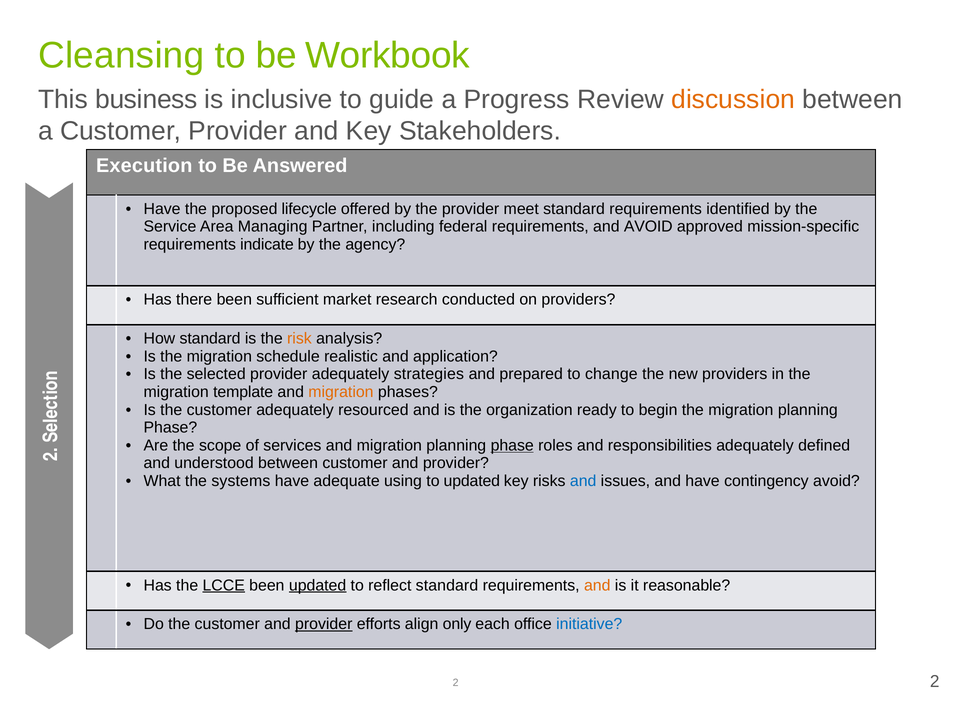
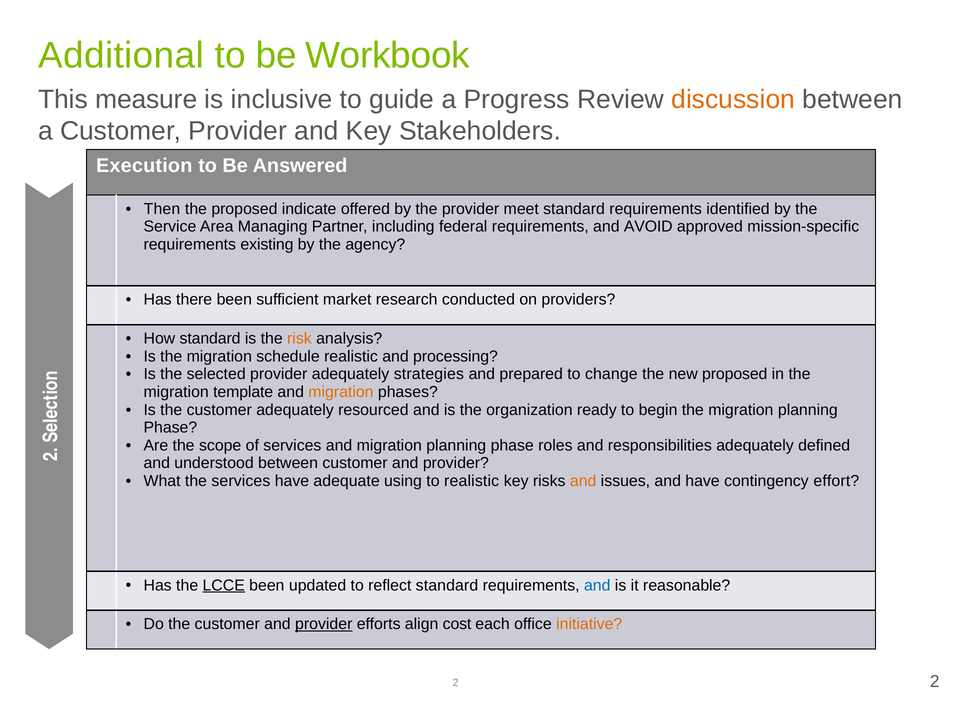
Cleansing: Cleansing -> Additional (121, 56)
business: business -> measure (146, 99)
Have: Have -> Then (162, 209)
lifecycle: lifecycle -> indicate (309, 209)
indicate: indicate -> existing (267, 244)
application: application -> processing (455, 356)
new providers: providers -> proposed (735, 374)
phase underline: present -> none (512, 445)
the systems: systems -> services (241, 481)
to updated: updated -> realistic (472, 481)
and colour: blue -> orange (583, 481)
contingency avoid: avoid -> effort (836, 481)
updated underline: present -> none (318, 585)
and colour: orange -> blue (597, 585)
only: only -> cost (457, 624)
initiative colour: blue -> orange (589, 624)
